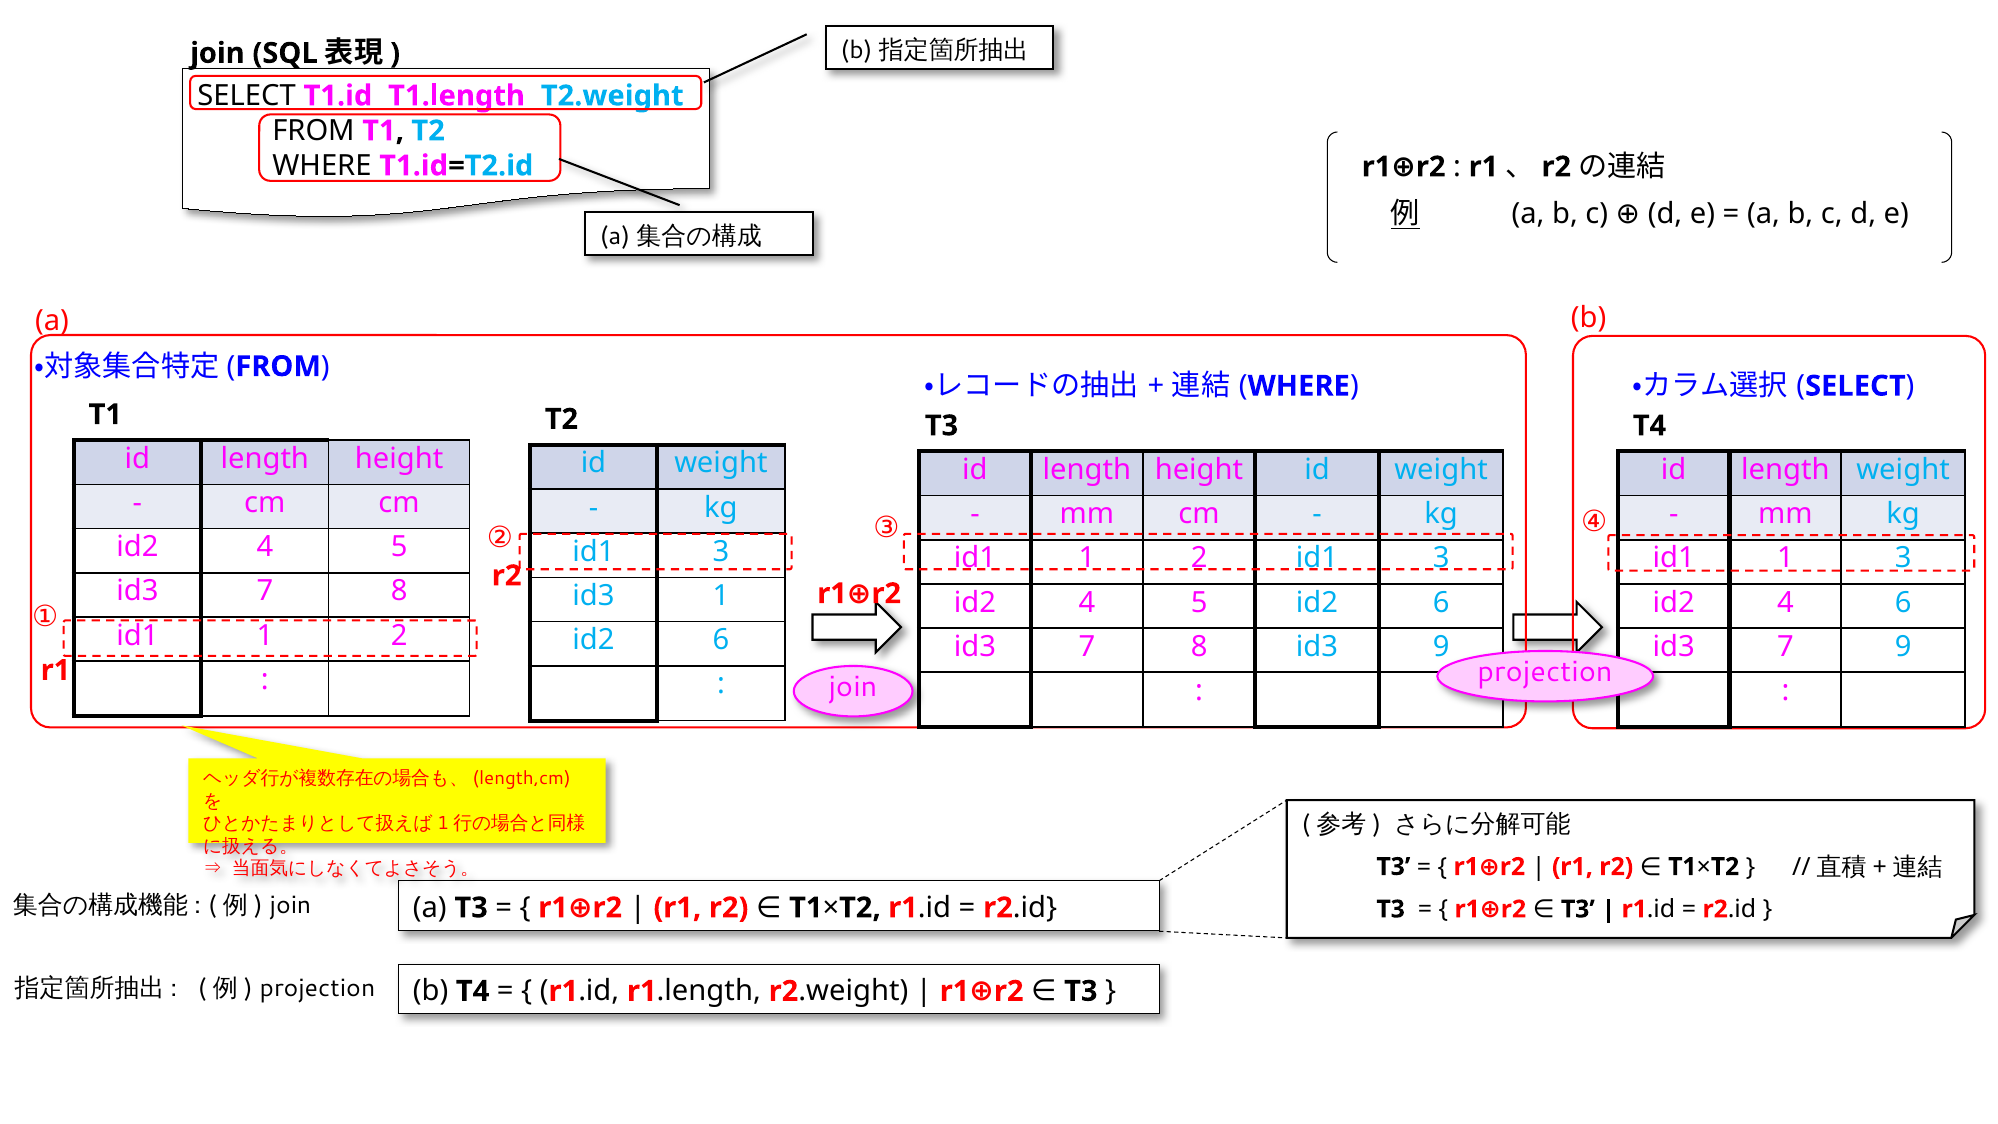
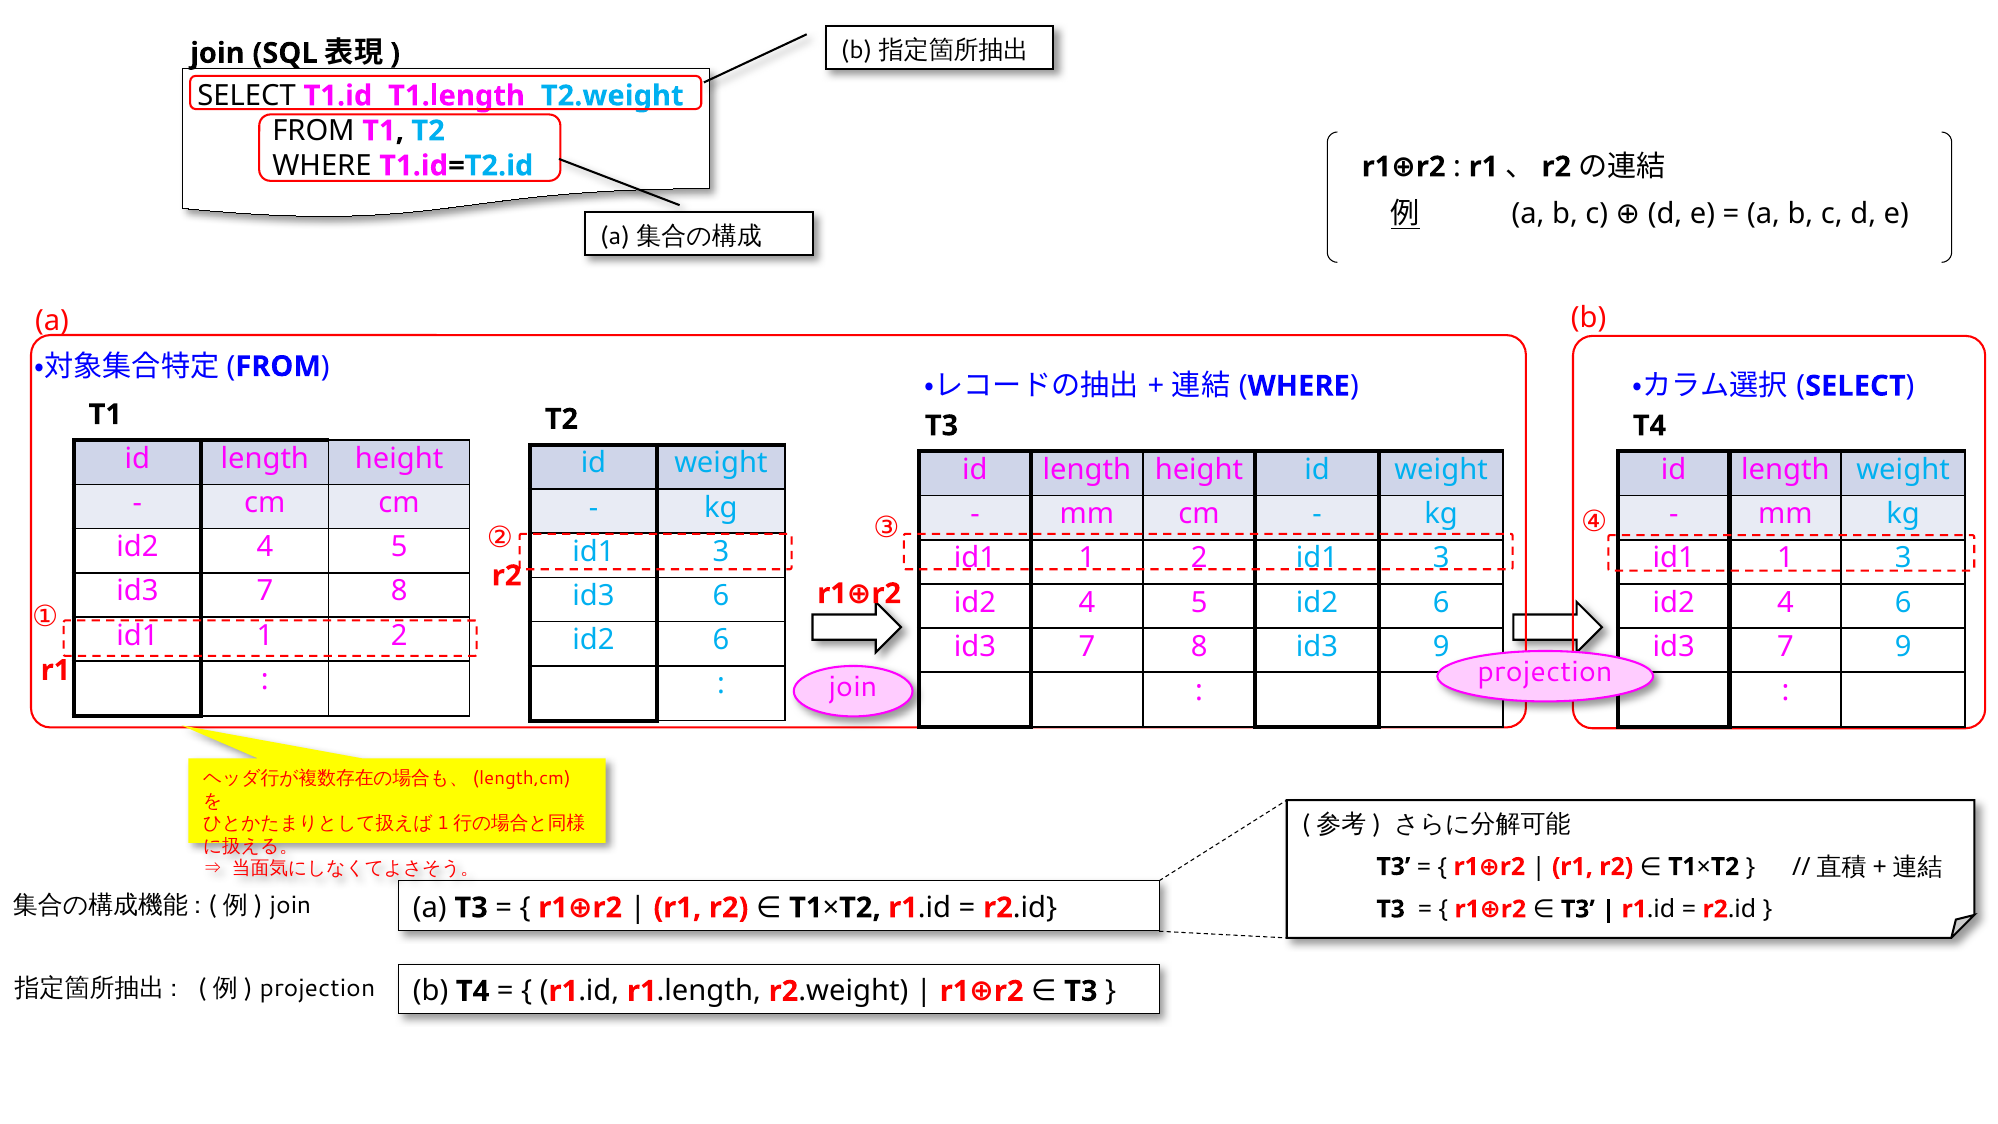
id3 1: 1 -> 6 (721, 596)
